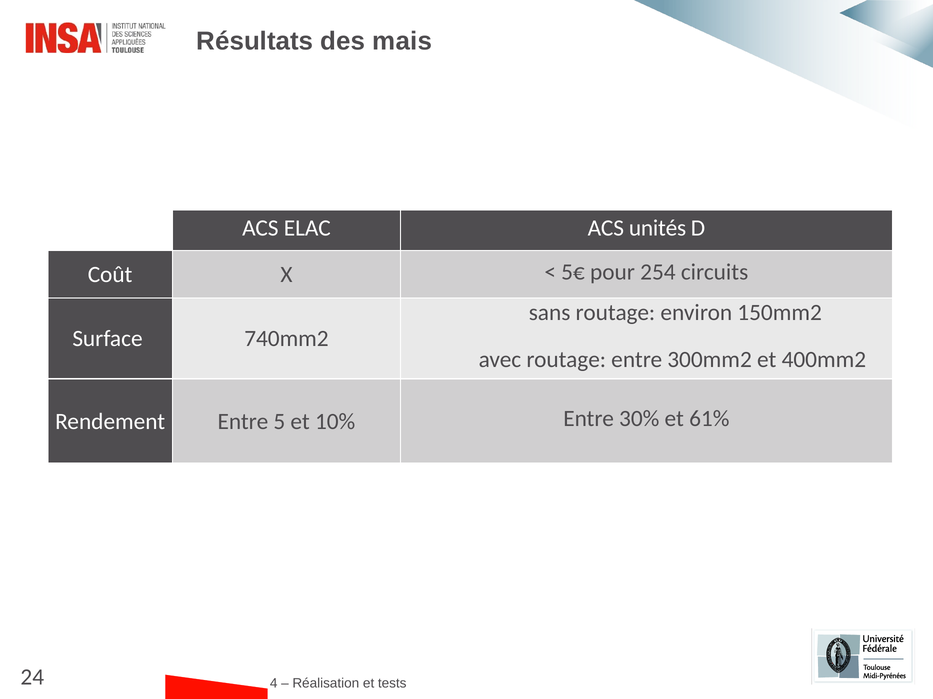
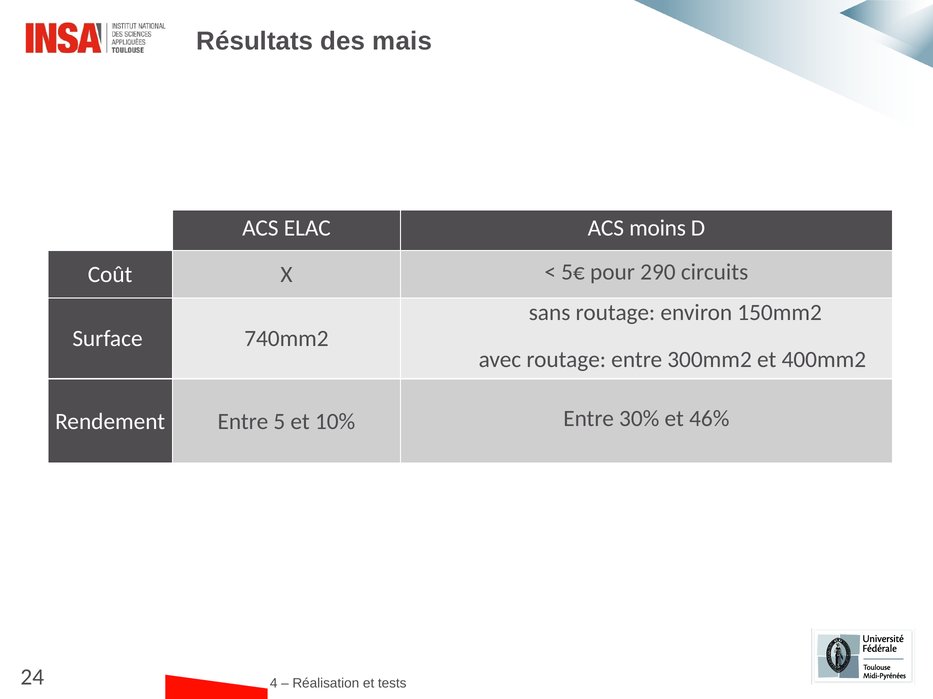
unités: unités -> moins (658, 228)
254: 254 -> 290 (658, 272)
61%: 61% -> 46% (709, 419)
